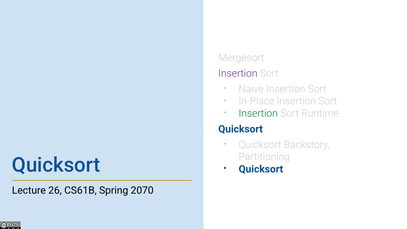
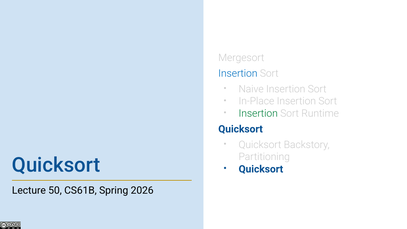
Insertion colour: purple -> blue (238, 73)
26: 26 -> 50 (55, 191)
2070: 2070 -> 2026 (142, 191)
